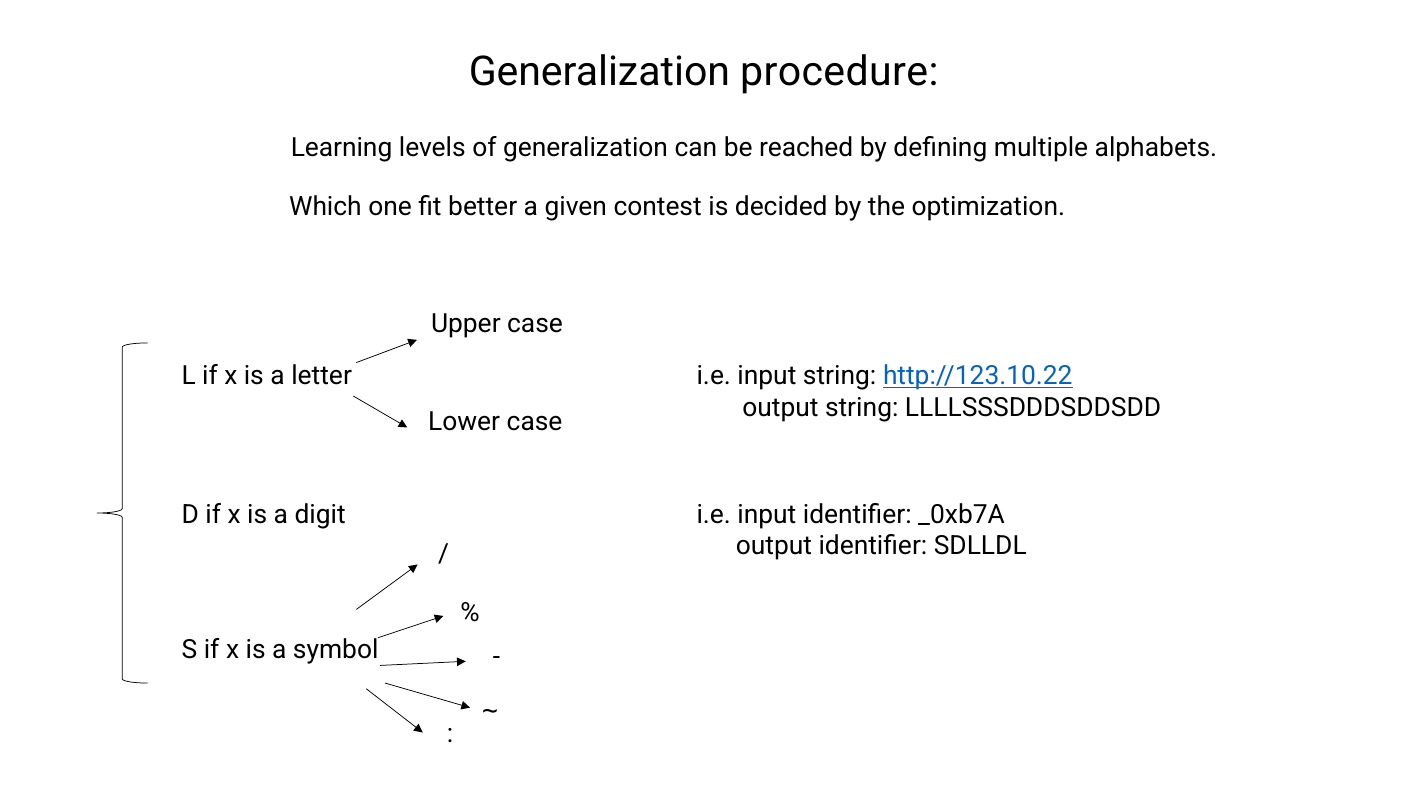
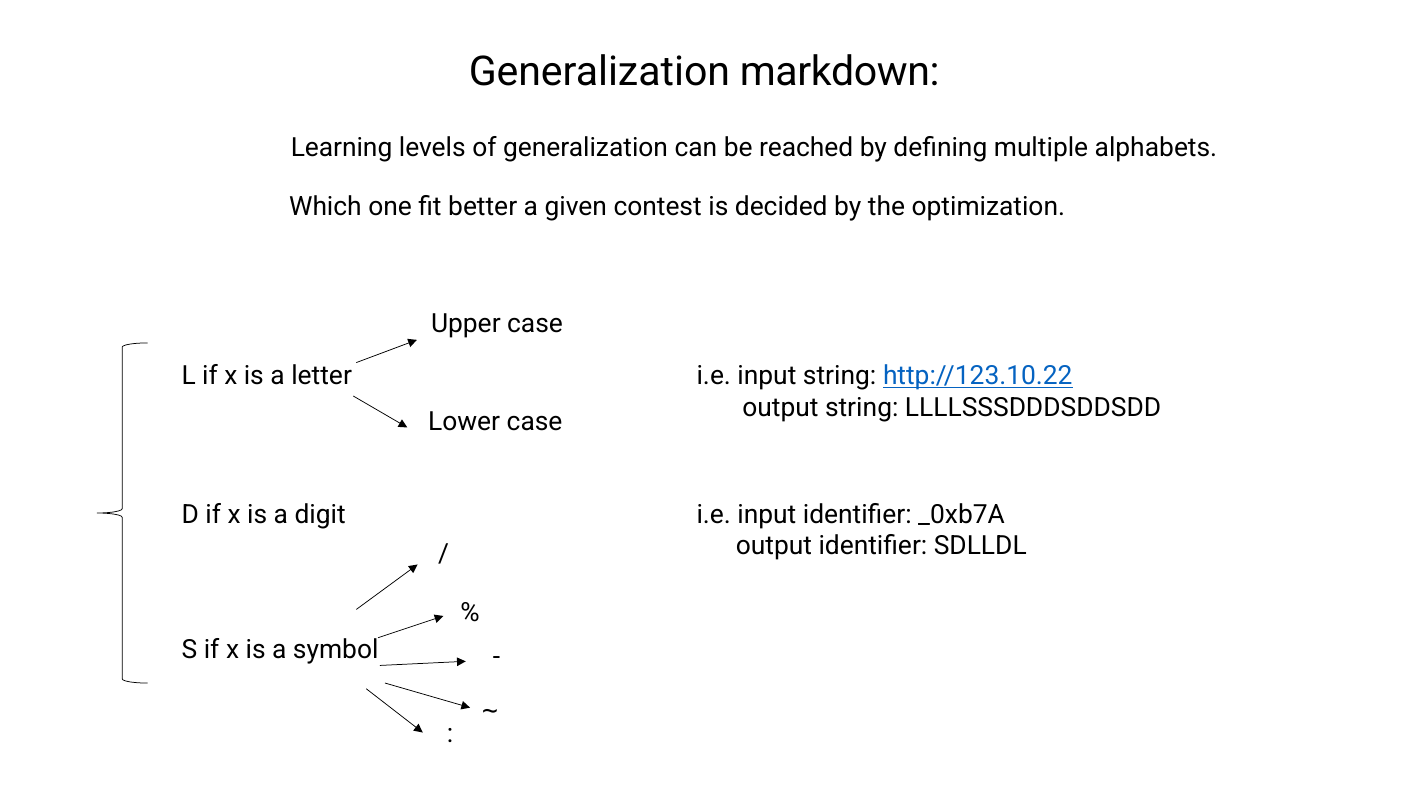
procedure: procedure -> markdown (840, 72)
